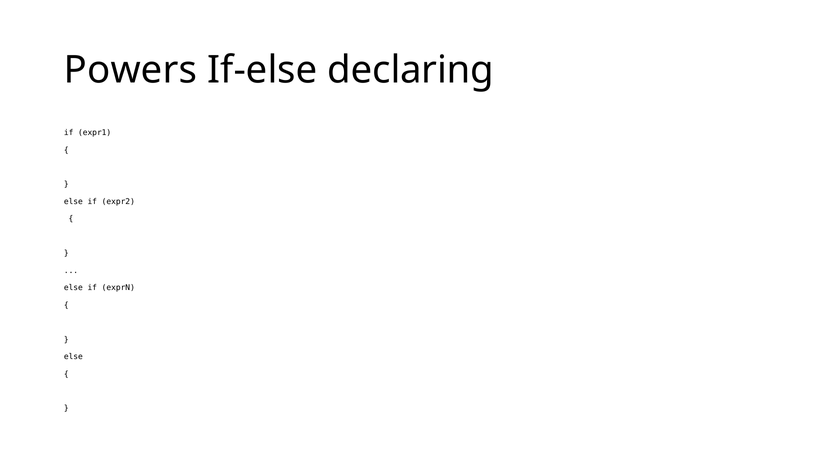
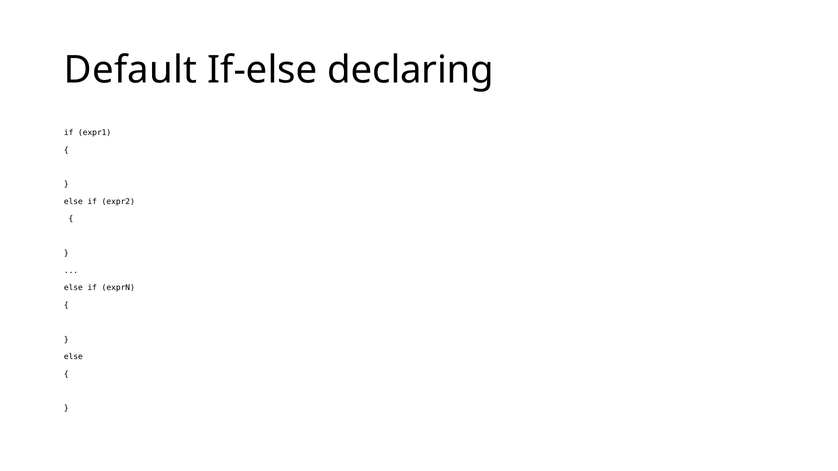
Powers: Powers -> Default (131, 70)
